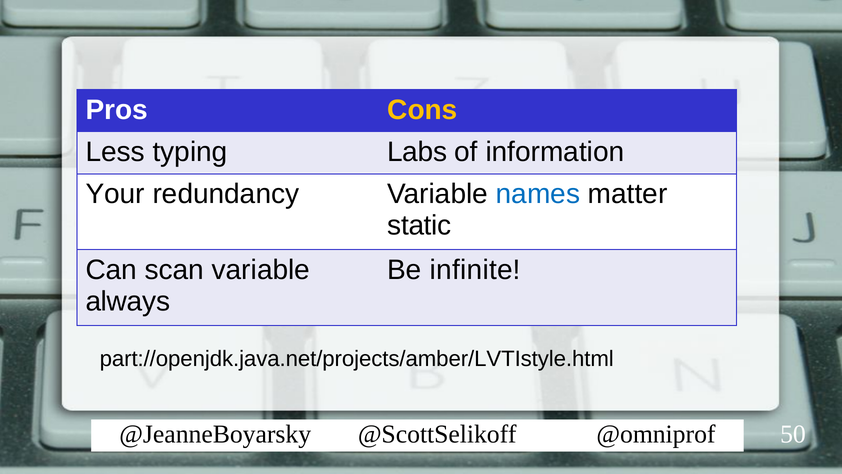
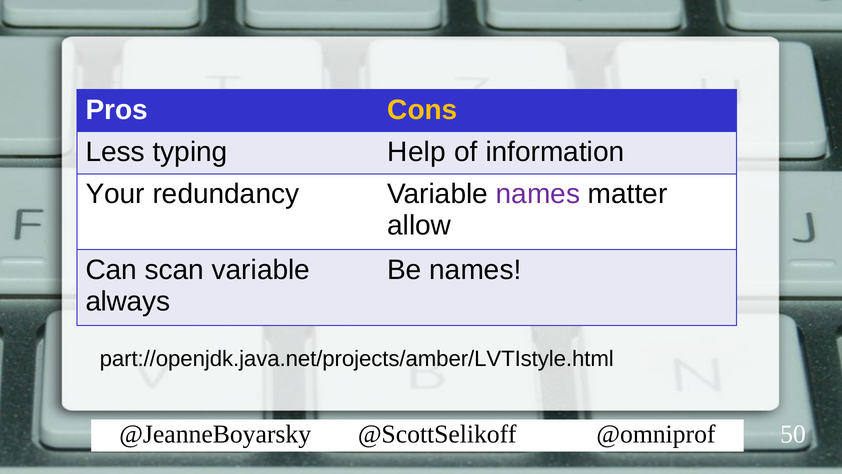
Labs: Labs -> Help (417, 152)
names colour: blue -> purple (538, 194)
static: static -> allow (419, 225)
Be infinite: infinite -> names (475, 270)
